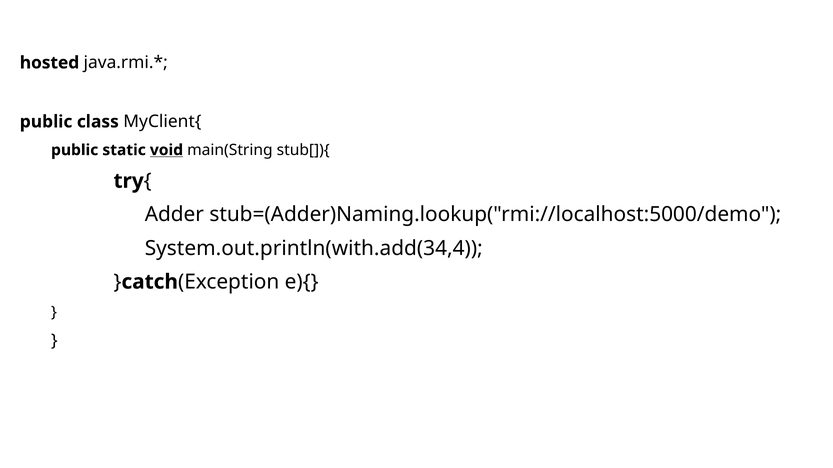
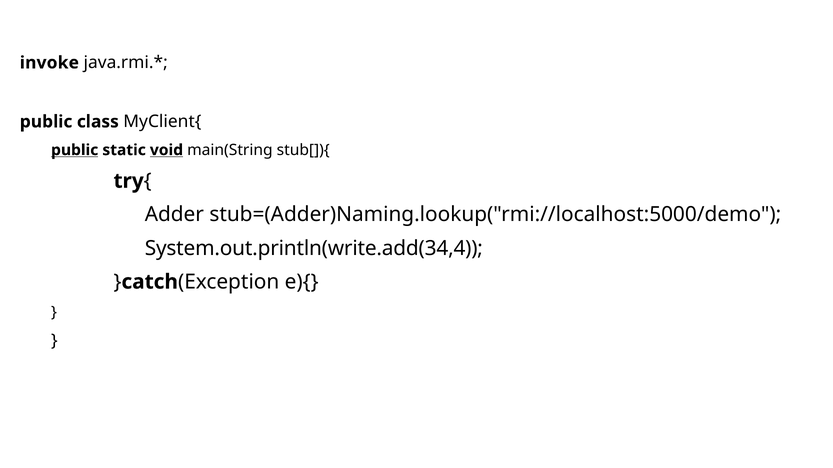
hosted: hosted -> invoke (49, 63)
public underline: none -> present (75, 150)
System.out.println(with.add(34,4: System.out.println(with.add(34,4 -> System.out.println(write.add(34,4 (314, 248)
